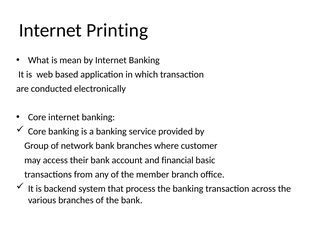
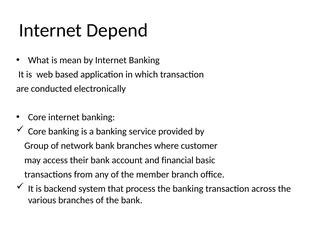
Printing: Printing -> Depend (117, 30)
